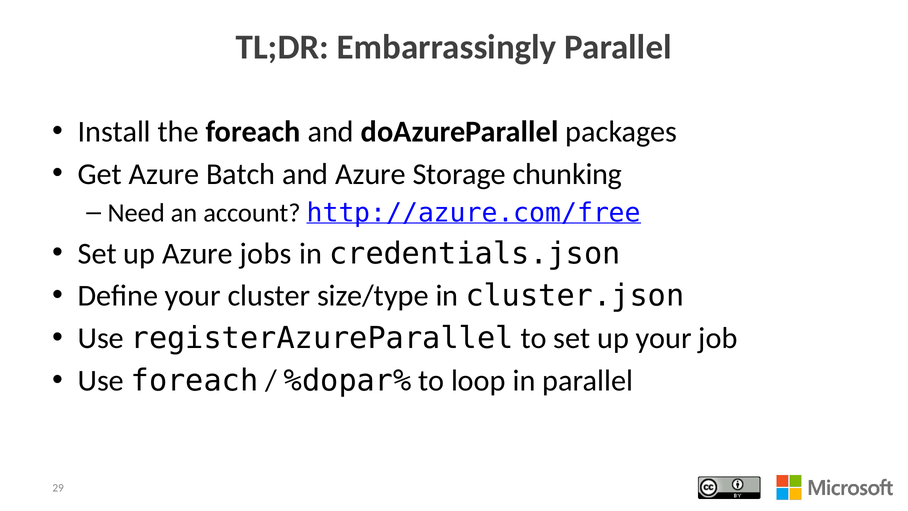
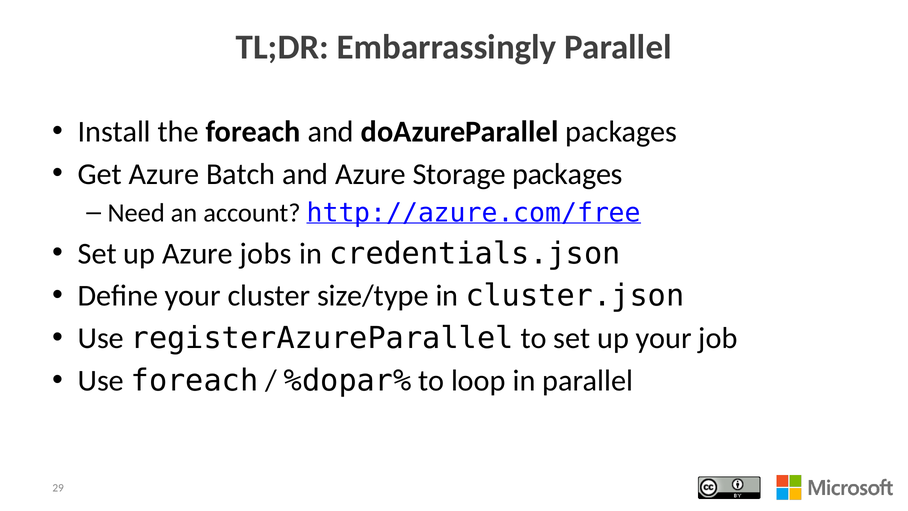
Storage chunking: chunking -> packages (567, 174)
